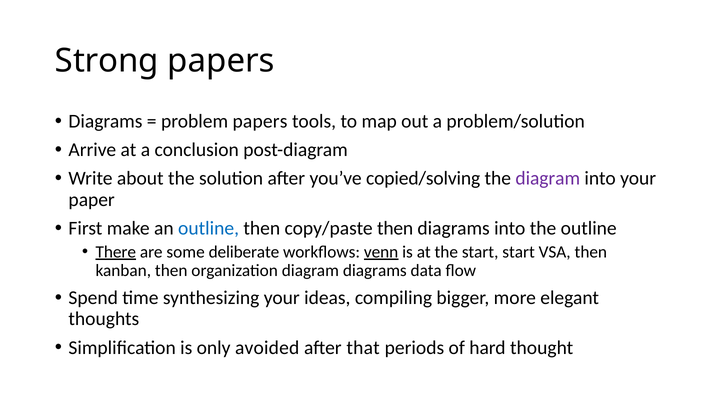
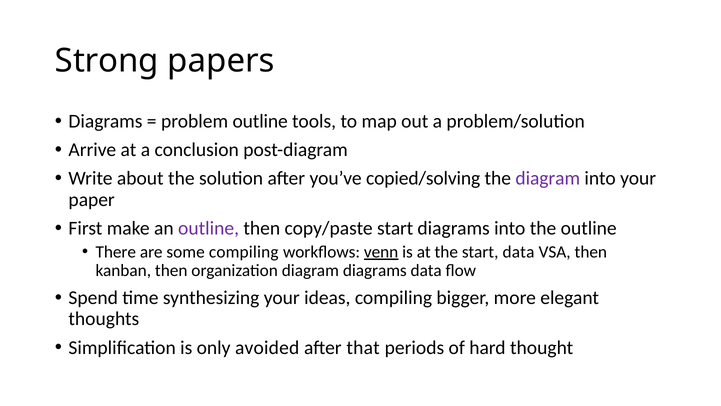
problem papers: papers -> outline (260, 121)
outline colour: blue -> purple (209, 228)
copy/paste then: then -> start (395, 228)
There underline: present -> none (116, 252)
some deliberate: deliberate -> compiling (244, 252)
start start: start -> data (518, 252)
